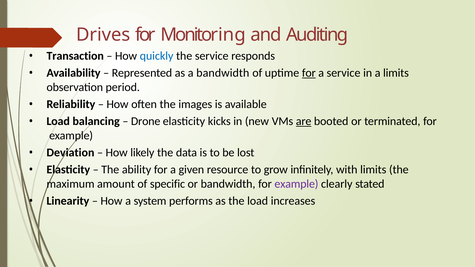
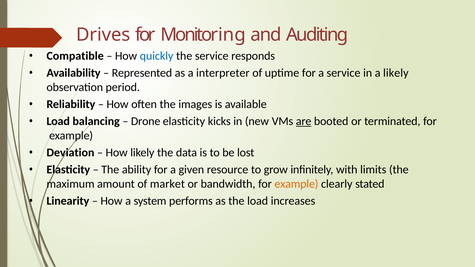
Transaction: Transaction -> Compatible (75, 56)
a bandwidth: bandwidth -> interpreter (223, 73)
for underline: present -> none (309, 73)
a limits: limits -> likely (396, 73)
specific: specific -> market (167, 184)
example colour: purple -> orange (296, 184)
